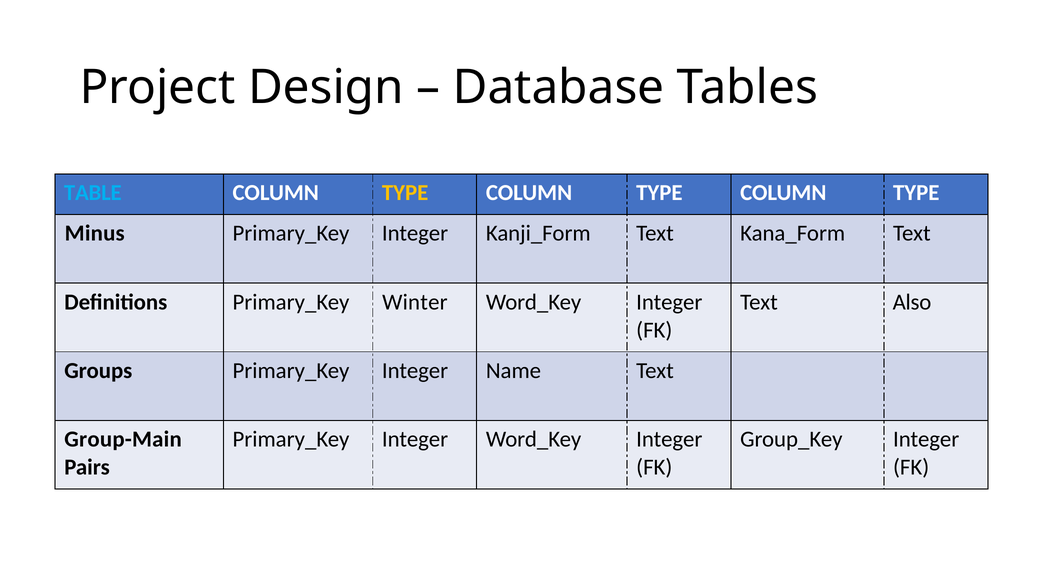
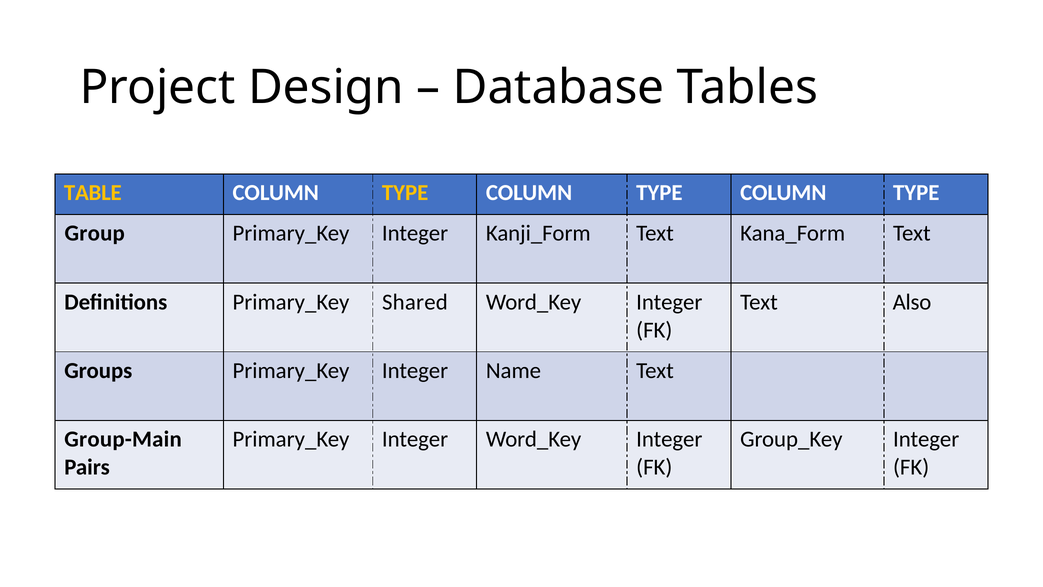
TABLE colour: light blue -> yellow (93, 193)
Minus: Minus -> Group (95, 233)
Winter: Winter -> Shared (415, 302)
